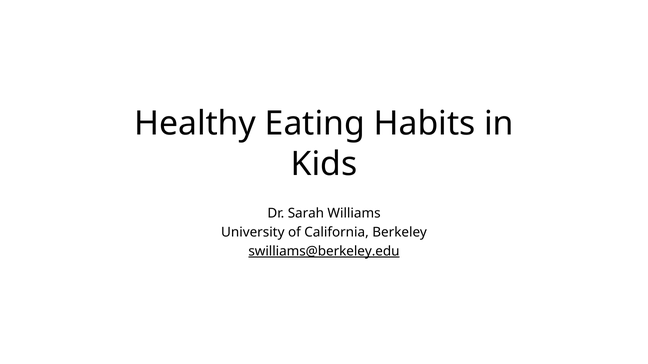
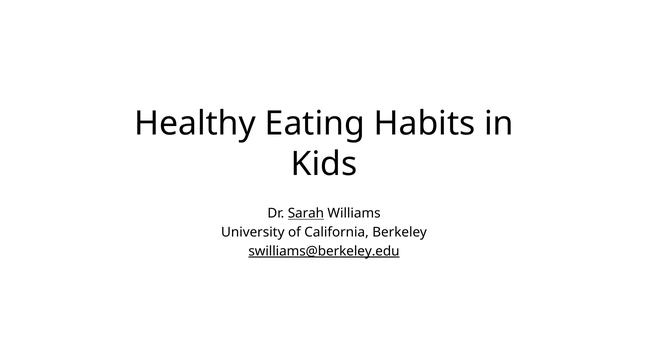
Sarah underline: none -> present (306, 214)
